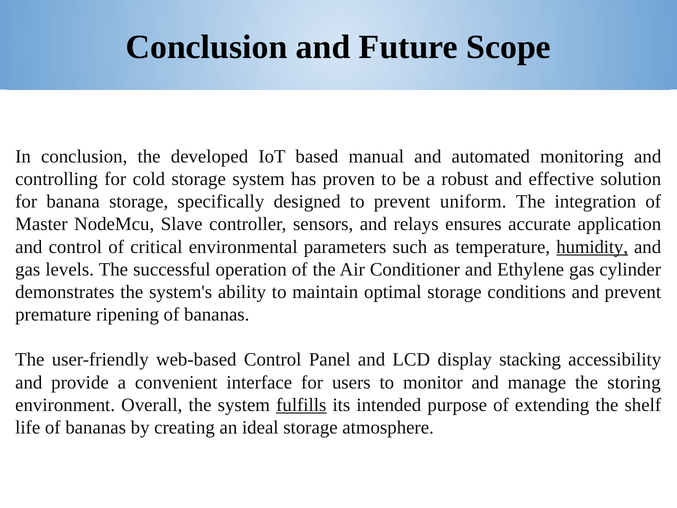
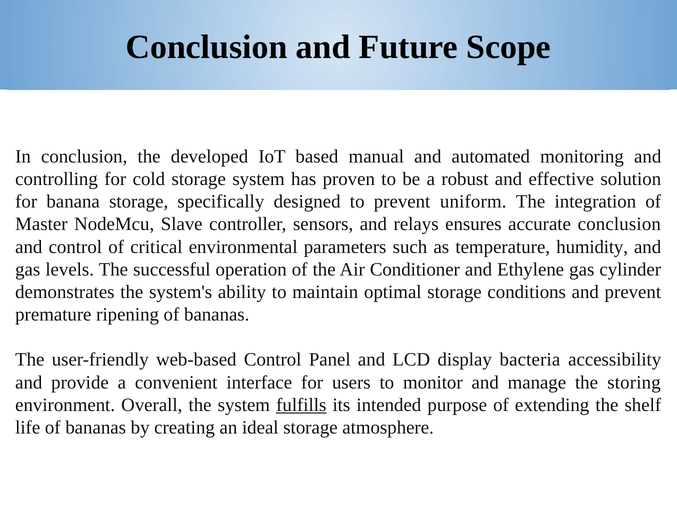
accurate application: application -> conclusion (619, 224)
humidity underline: present -> none (592, 247)
stacking: stacking -> bacteria (530, 360)
